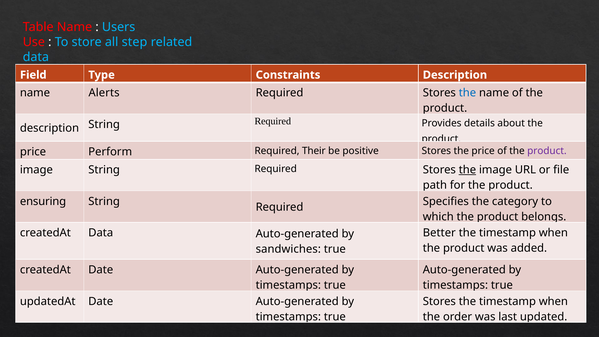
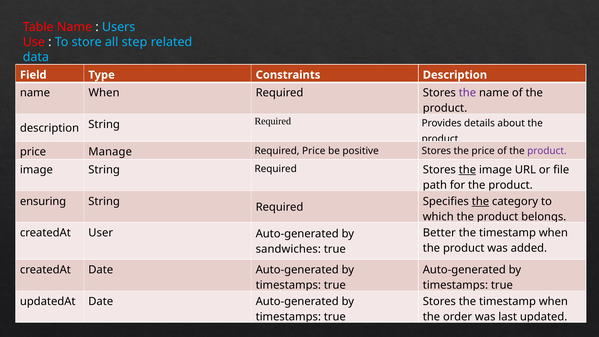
name Alerts: Alerts -> When (104, 93)
the colour: blue -> purple (467, 93)
Perform: Perform -> Manage (110, 152)
Required Their: Their -> Price (314, 151)
the underline: none -> present (480, 201)
createdAt Data: Data -> User (101, 233)
